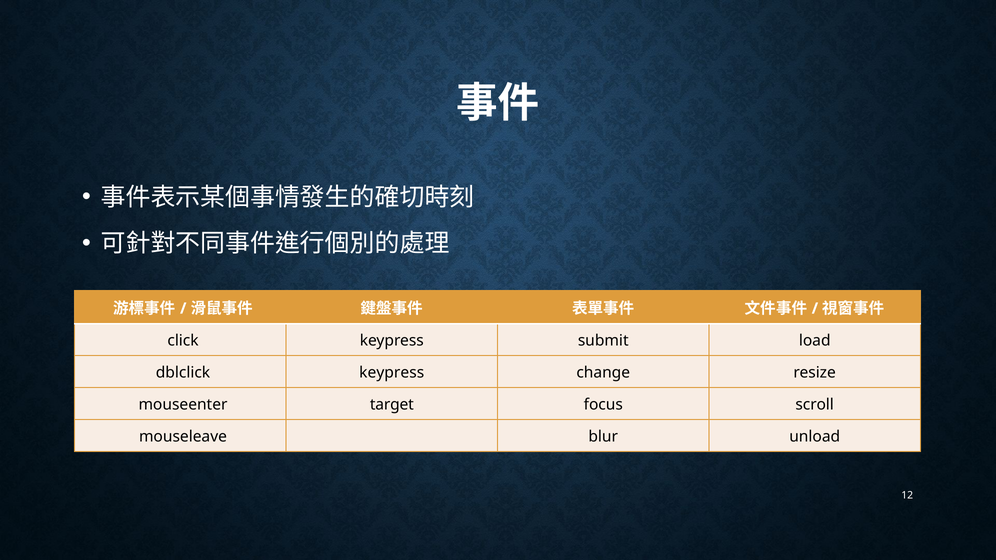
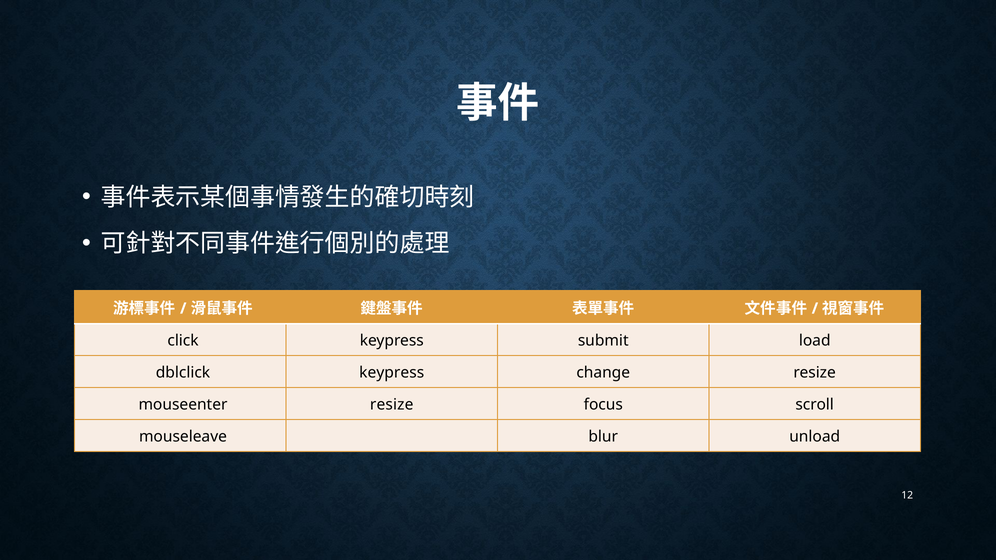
mouseenter target: target -> resize (392, 405)
